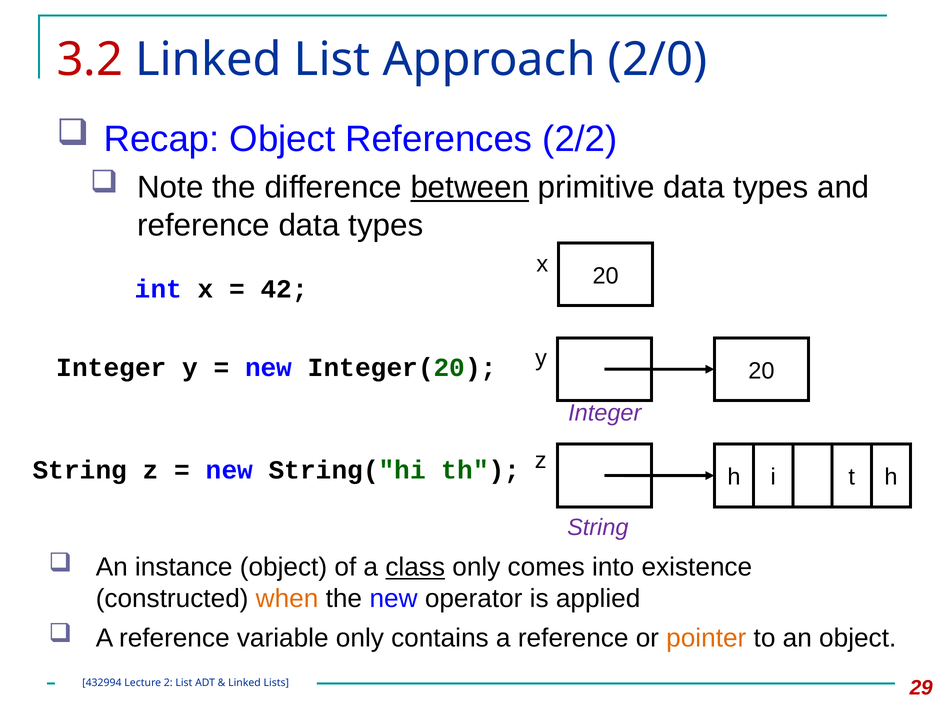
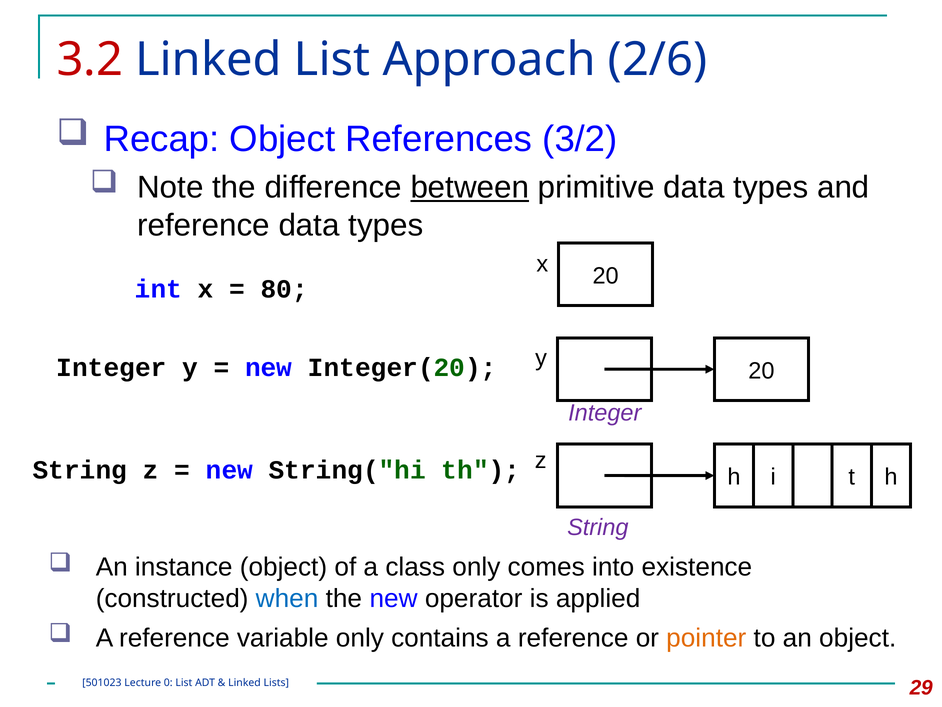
2/0: 2/0 -> 2/6 (658, 60)
2/2: 2/2 -> 3/2 (580, 139)
42: 42 -> 80 (284, 289)
class underline: present -> none (415, 567)
when colour: orange -> blue (287, 598)
432994: 432994 -> 501023 (102, 682)
2: 2 -> 0 (168, 682)
